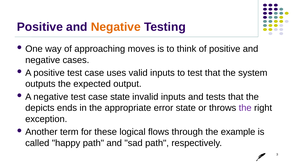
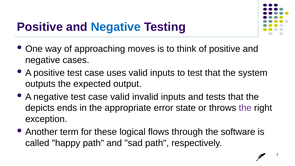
Negative colour: orange -> blue (116, 27)
case state: state -> valid (120, 97)
example: example -> software (238, 132)
